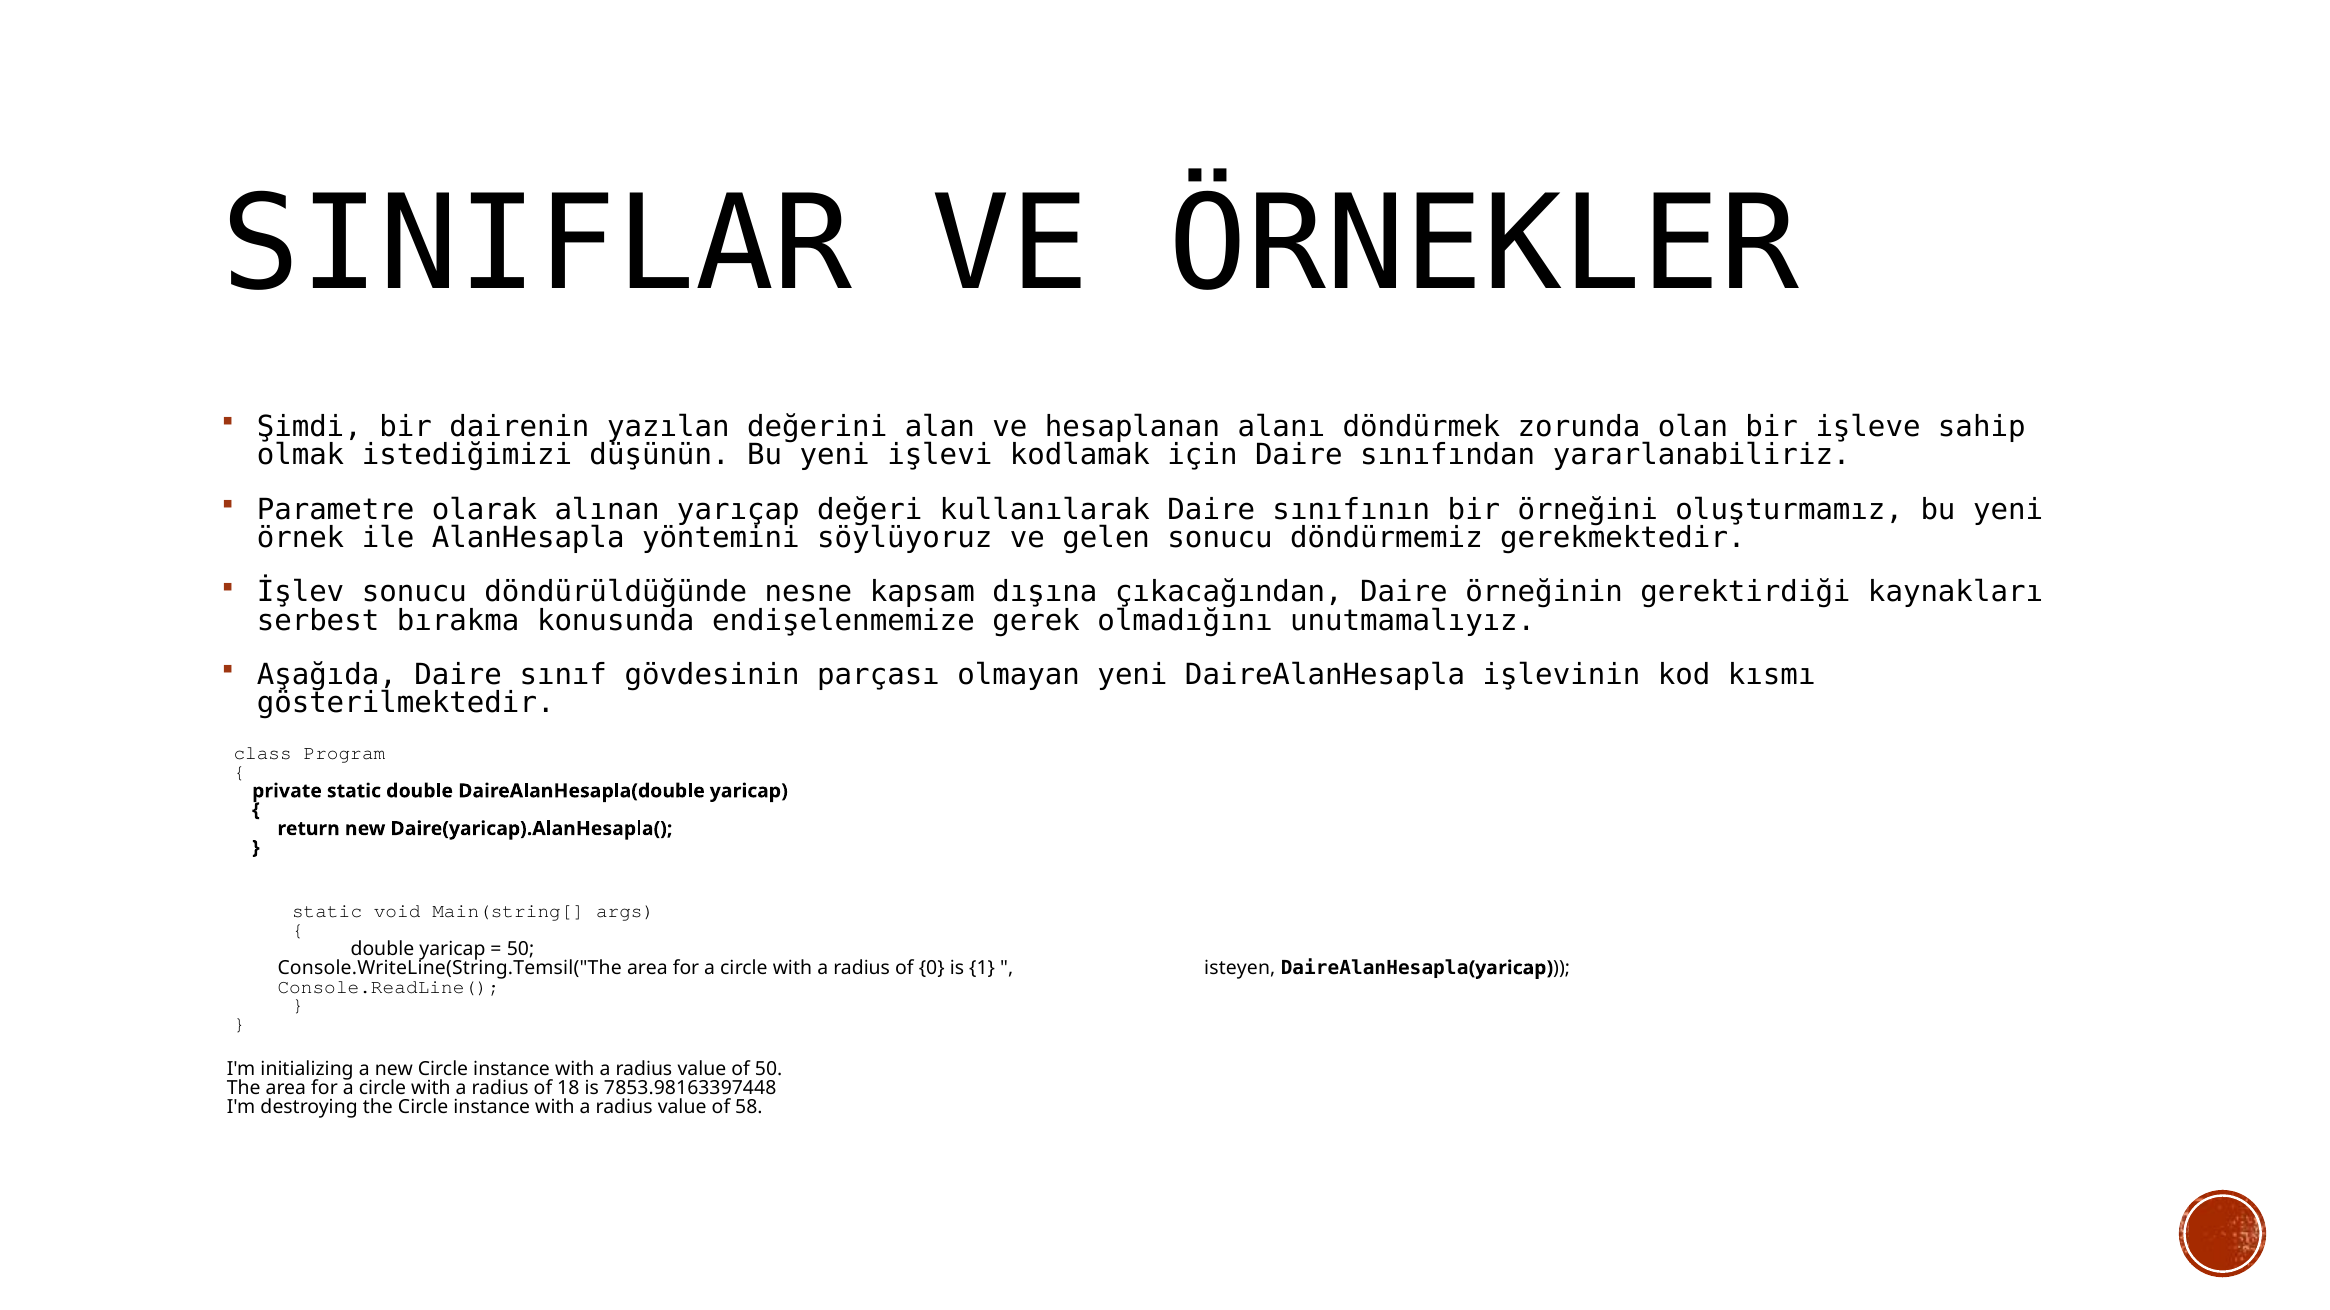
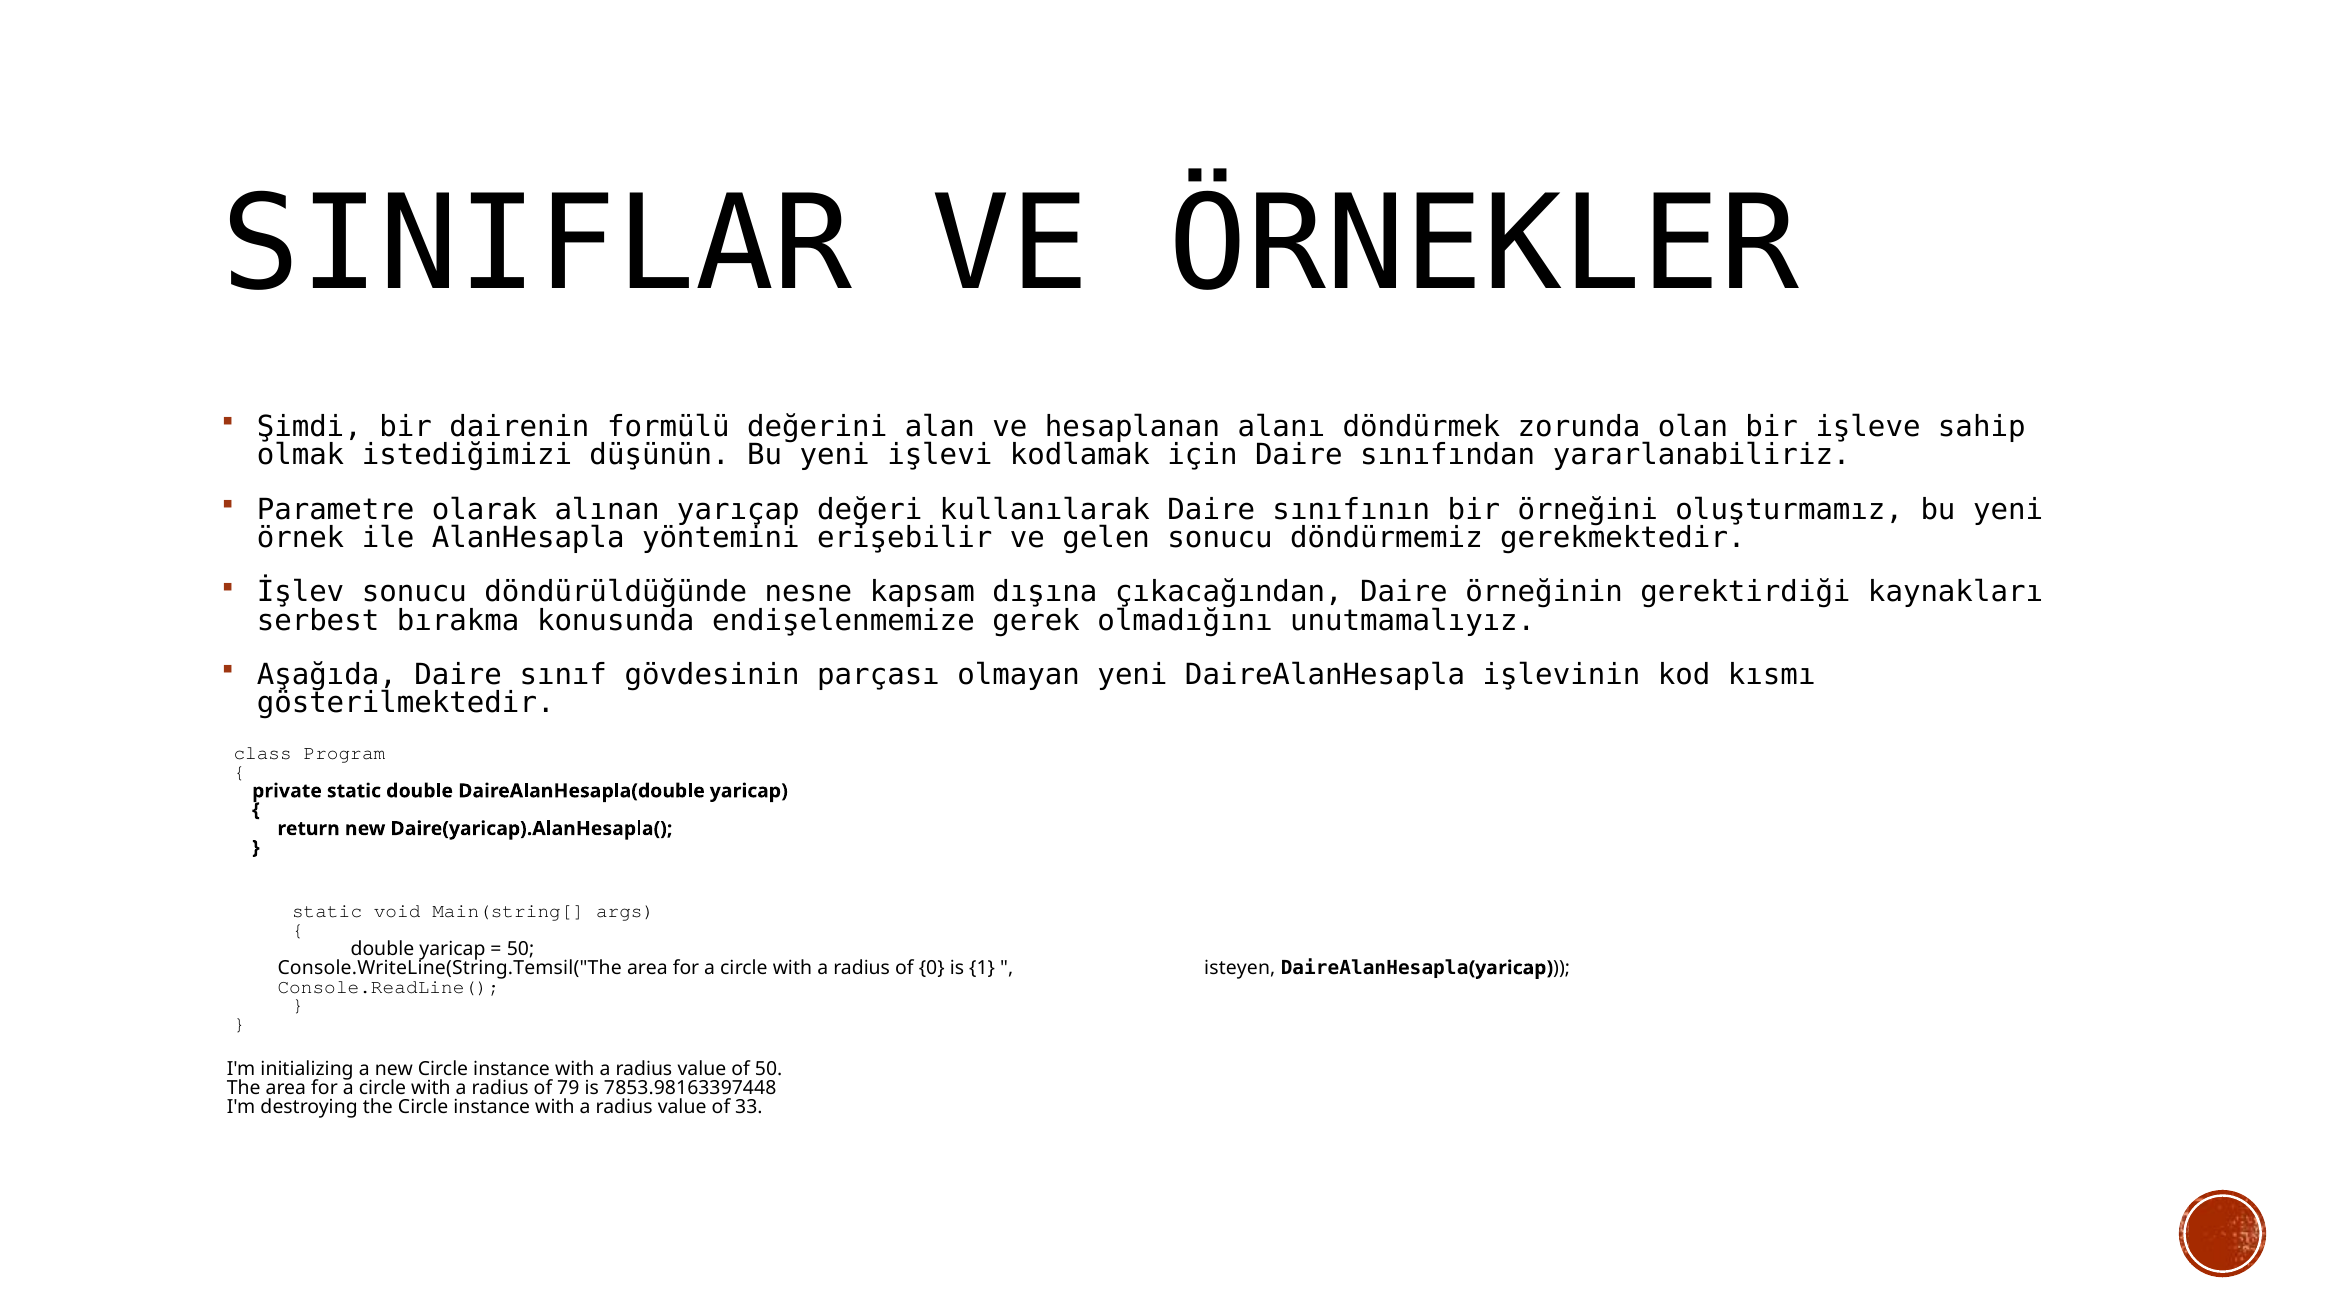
yazılan: yazılan -> formülü (668, 427)
söylüyoruz: söylüyoruz -> erişebilir (905, 538)
18: 18 -> 79 (568, 1089)
58: 58 -> 33 (749, 1108)
